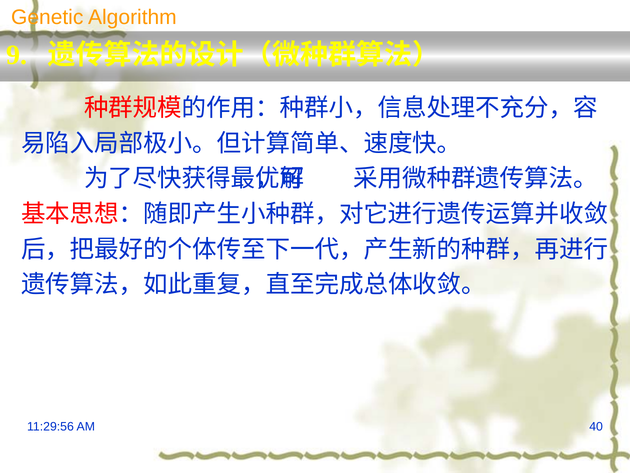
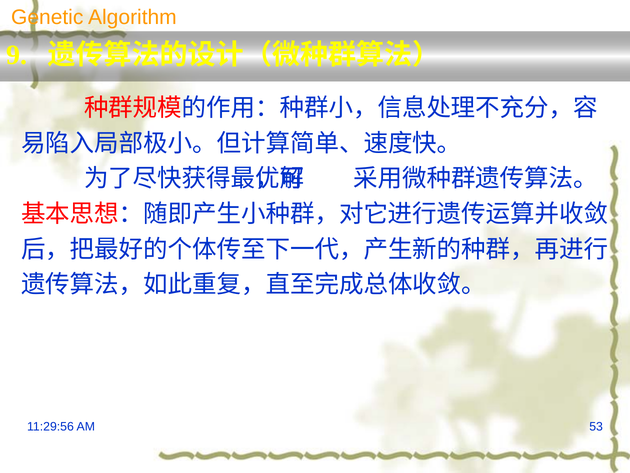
40: 40 -> 53 (596, 426)
